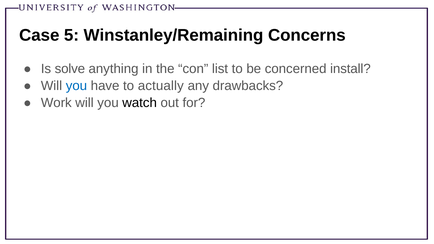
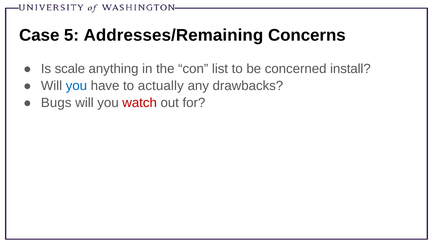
Winstanley/Remaining: Winstanley/Remaining -> Addresses/Remaining (173, 35)
solve: solve -> scale (70, 69)
Work: Work -> Bugs (56, 103)
watch colour: black -> red (140, 103)
